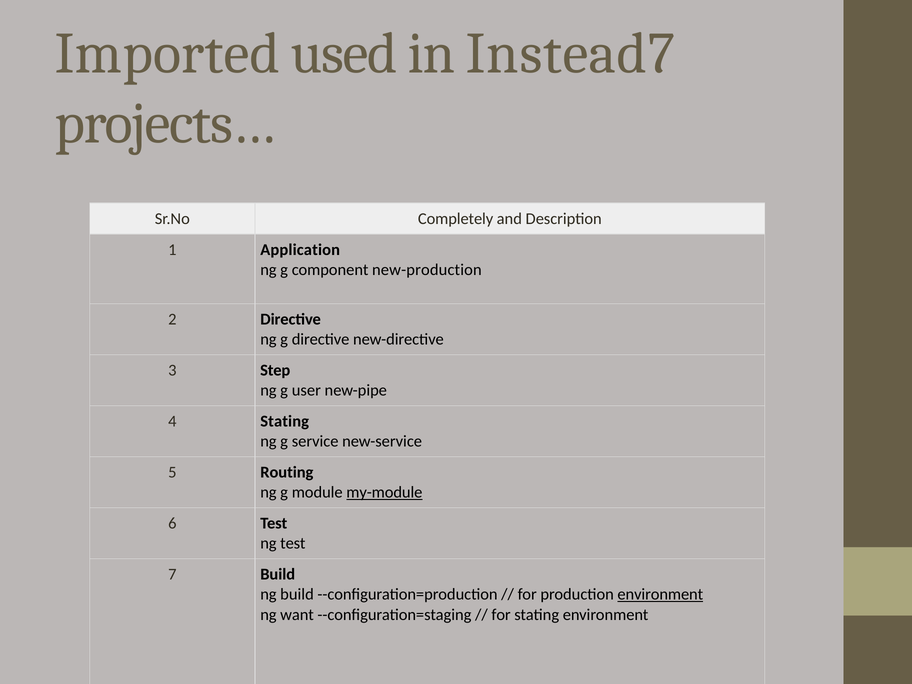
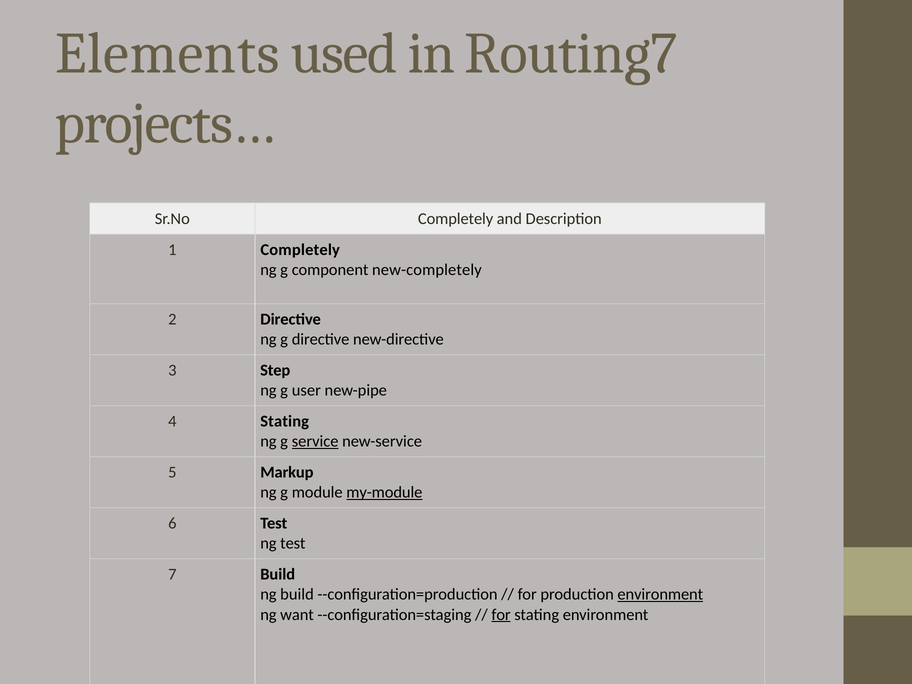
Imported: Imported -> Elements (167, 53)
Instead7: Instead7 -> Routing7 (571, 53)
1 Application: Application -> Completely (300, 250)
new-production: new-production -> new-completely (427, 270)
service underline: none -> present (315, 441)
Routing: Routing -> Markup (287, 472)
for underline: none -> present (501, 615)
